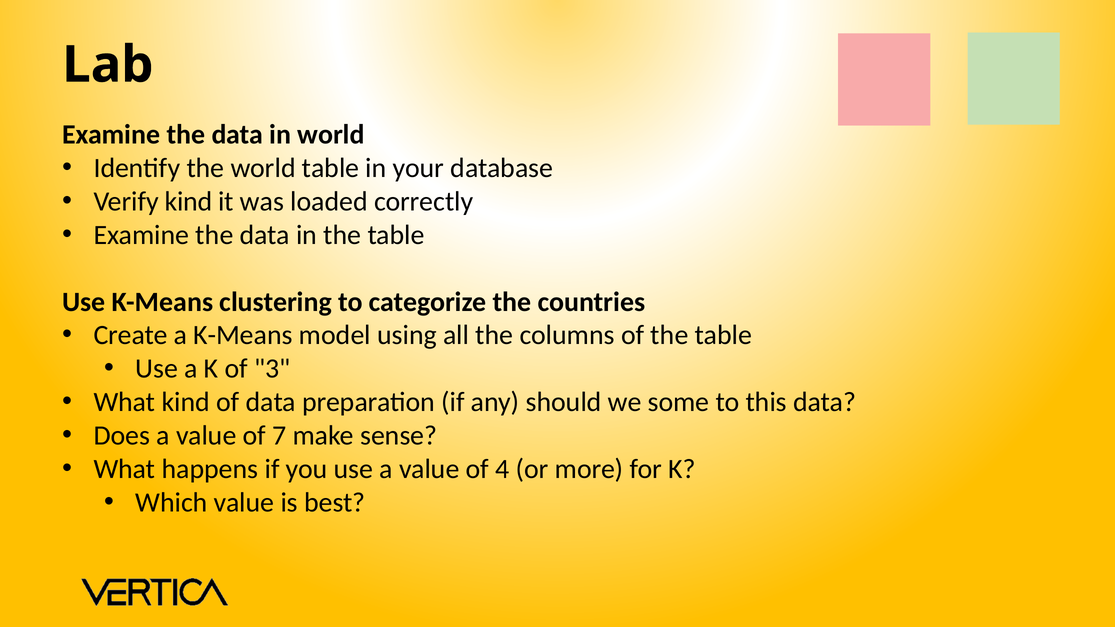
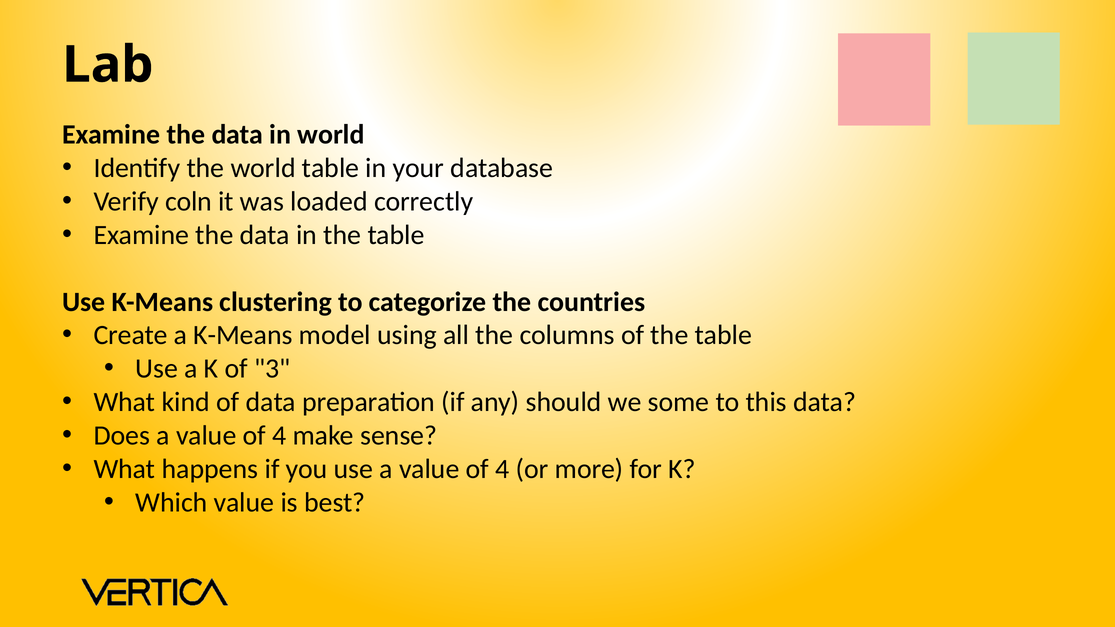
Verify kind: kind -> coln (189, 202)
7: 7 -> 4 (279, 436)
